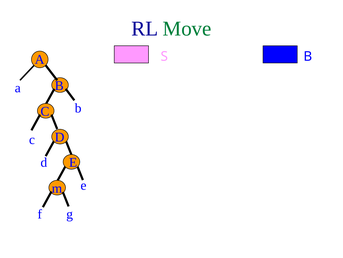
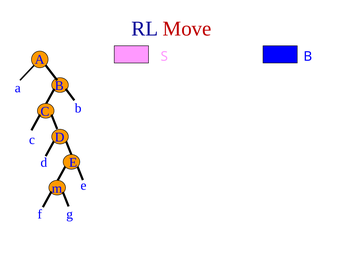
Move colour: green -> red (187, 29)
